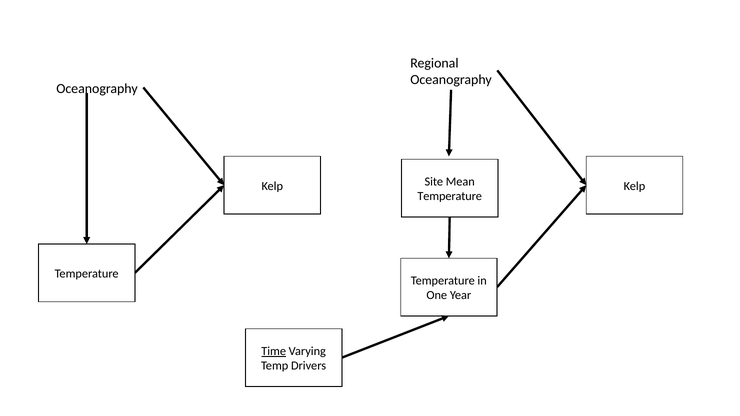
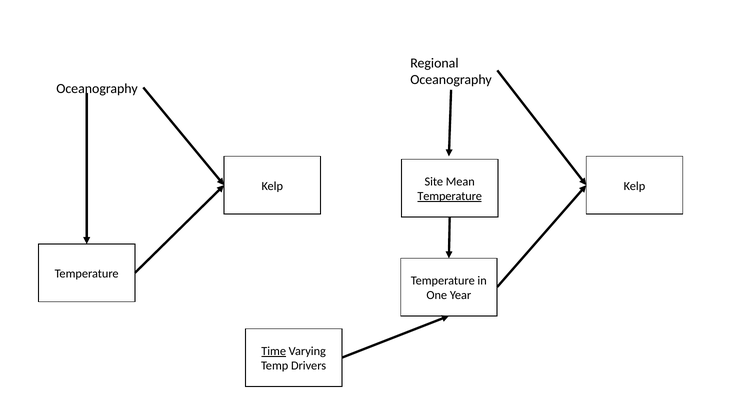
Temperature underline: none -> present (450, 196)
